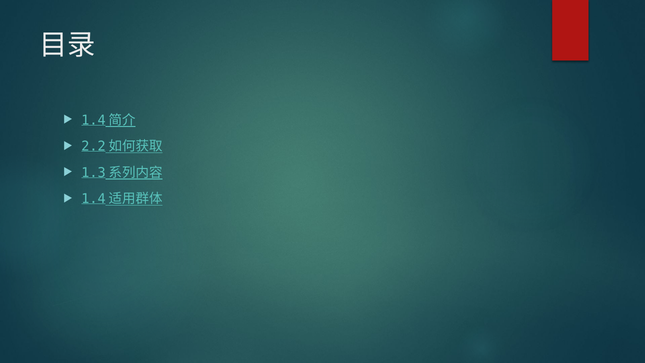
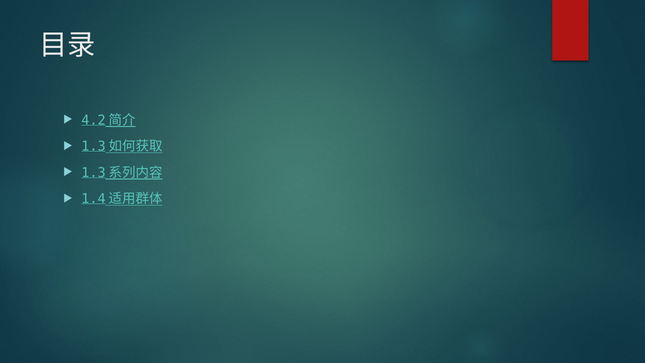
1.4: 1.4 -> 4.2 (94, 120)
2.2: 2.2 -> 1.3 (94, 146)
